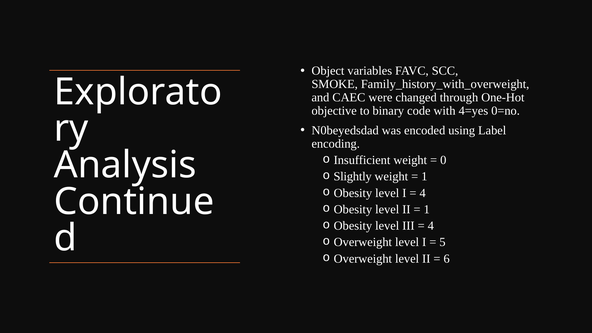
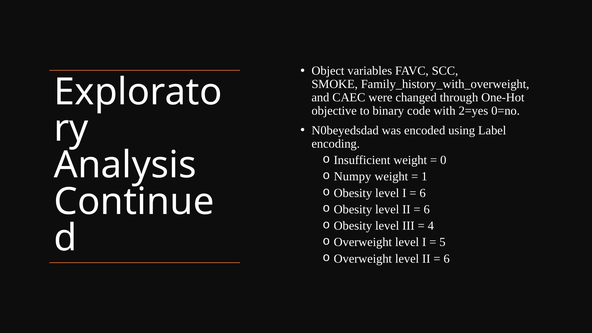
4=yes: 4=yes -> 2=yes (473, 111)
Slightly: Slightly -> Numpy (353, 177)
4: 4 -> 6 (423, 193)
1: 1 -> 6 (427, 209)
